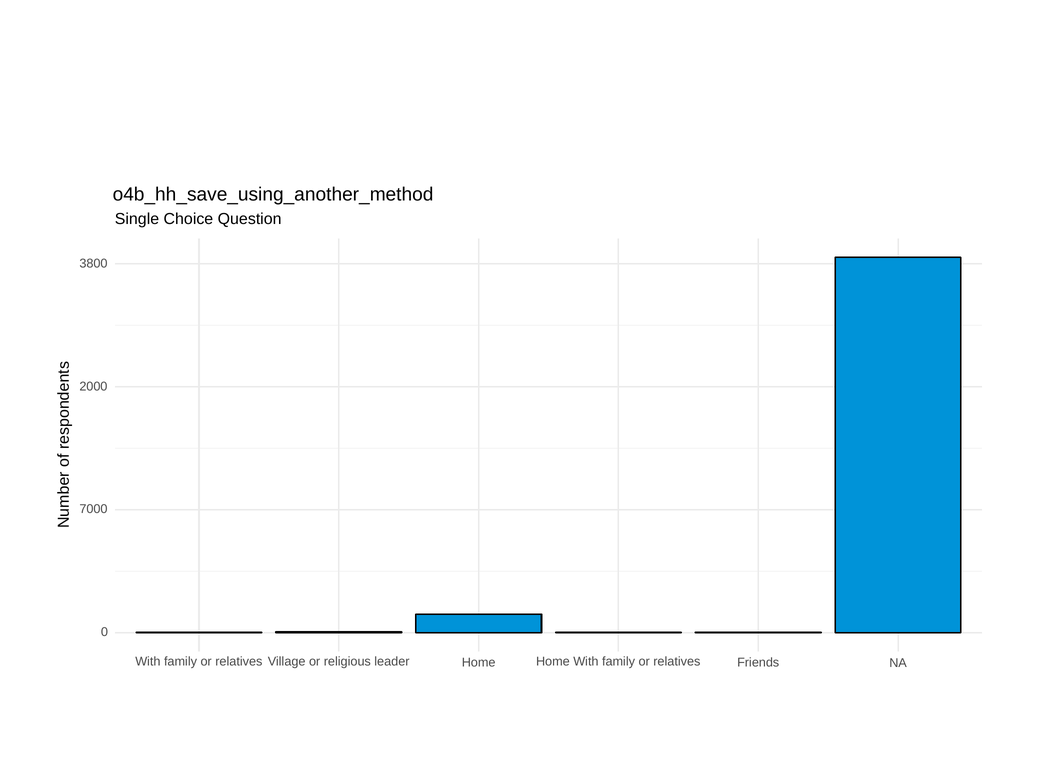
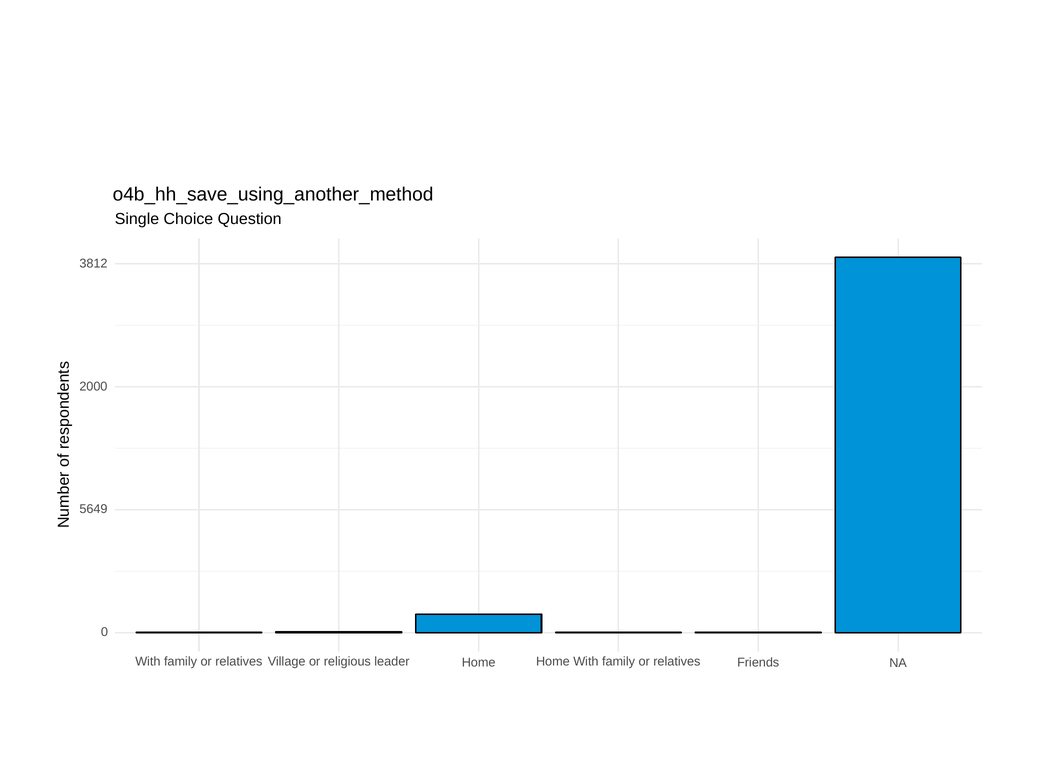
3800: 3800 -> 3812 (93, 263)
7000: 7000 -> 5649 (93, 509)
